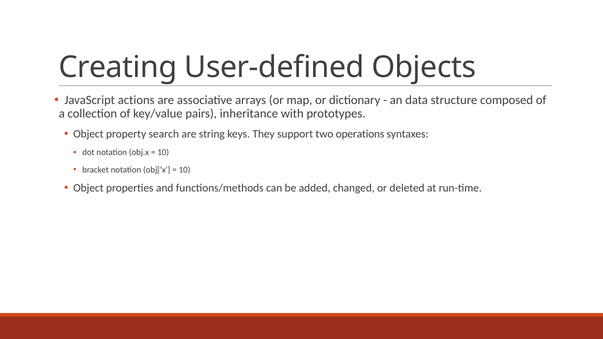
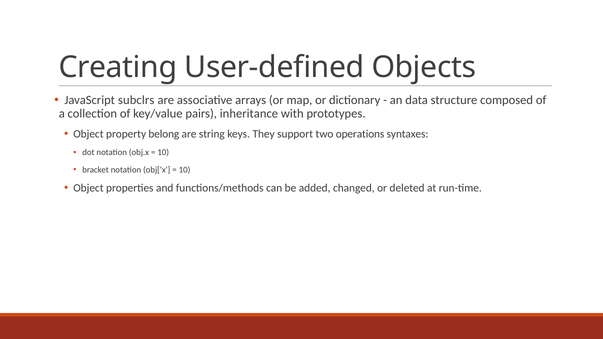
actions: actions -> subclrs (136, 100)
search: search -> belong (164, 134)
